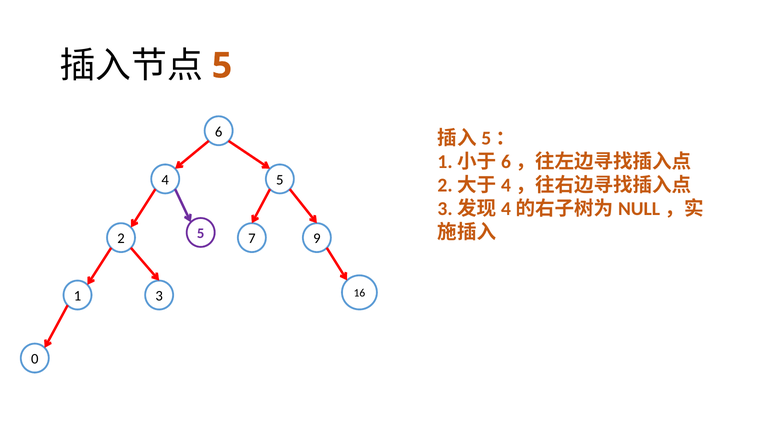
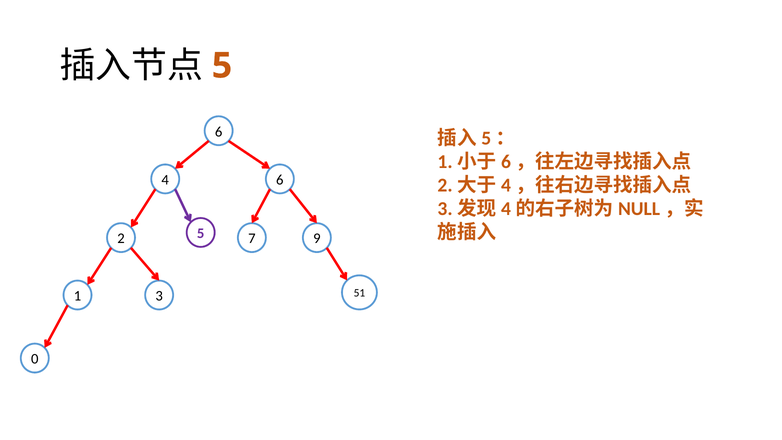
4 5: 5 -> 6 (280, 180)
16: 16 -> 51 (359, 293)
